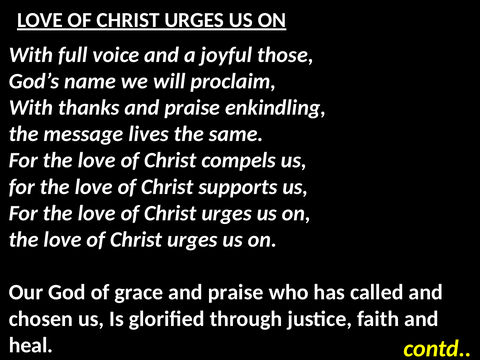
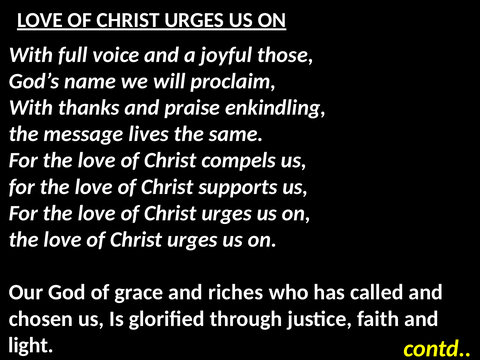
grace and praise: praise -> riches (236, 292)
heal: heal -> light (31, 345)
